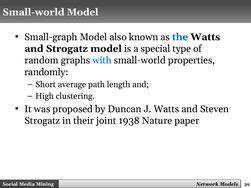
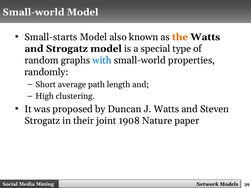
Small-graph: Small-graph -> Small-starts (51, 37)
the colour: blue -> orange (180, 37)
1938: 1938 -> 1908 (129, 121)
